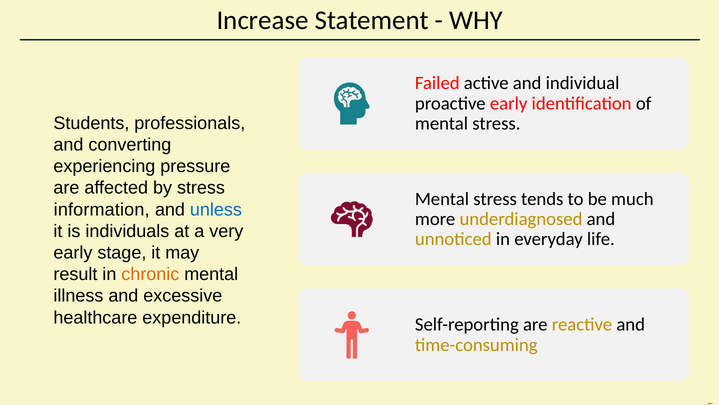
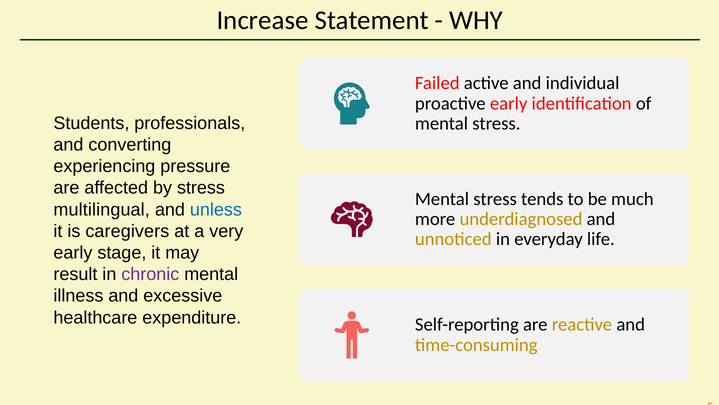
information: information -> multilingual (102, 209)
individuals: individuals -> caregivers (127, 231)
chronic colour: orange -> purple (150, 274)
